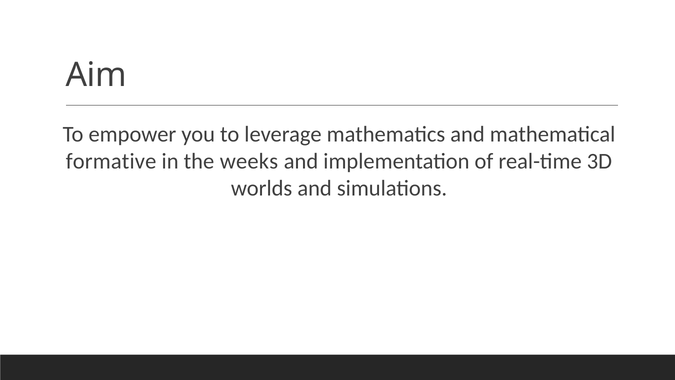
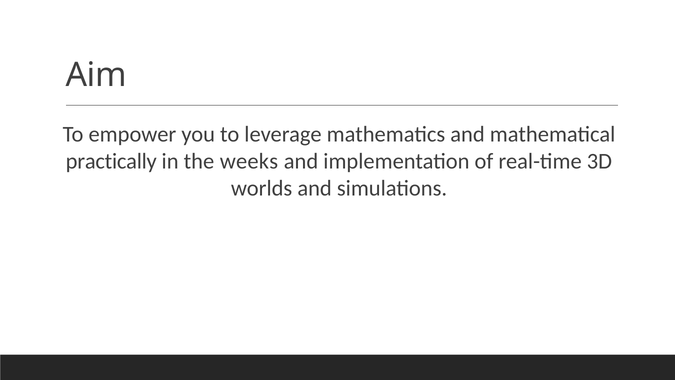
formative: formative -> practically (111, 161)
